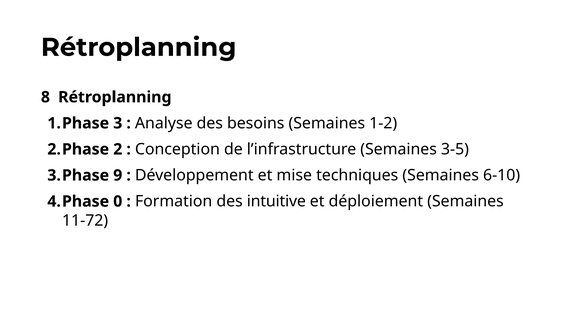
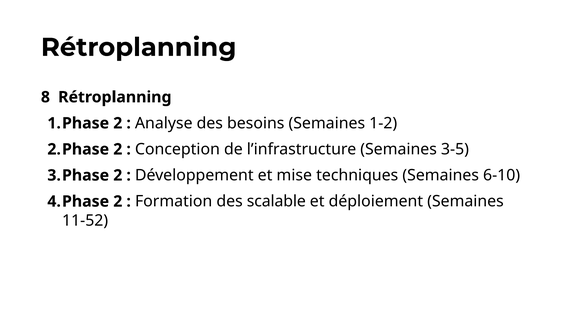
3: 3 -> 2 (118, 123)
9: 9 -> 2 (118, 175)
0: 0 -> 2 (118, 202)
intuitive: intuitive -> scalable (276, 202)
11-72: 11-72 -> 11-52 (85, 221)
